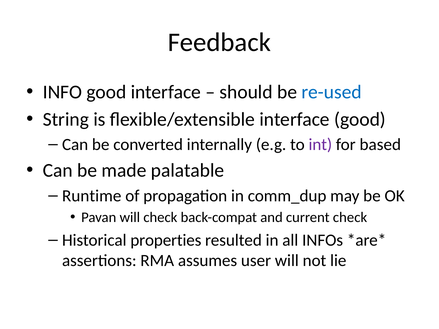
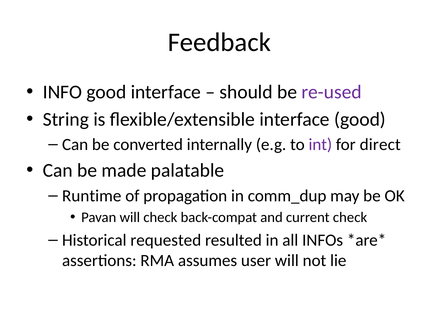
re-used colour: blue -> purple (332, 92)
based: based -> direct (380, 145)
properties: properties -> requested (166, 240)
